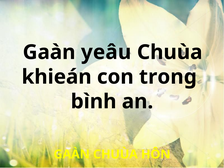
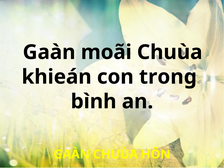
yeâu: yeâu -> moãi (106, 52)
